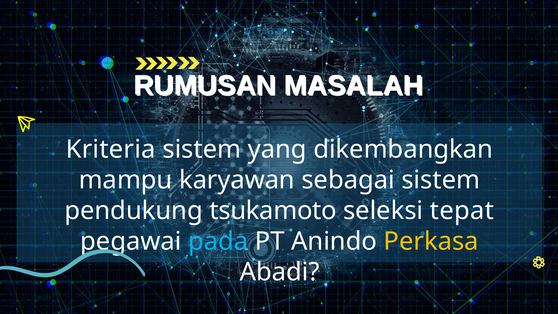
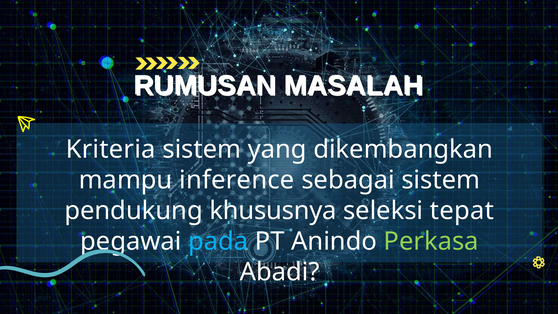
karyawan: karyawan -> inference (237, 180)
tsukamoto: tsukamoto -> khususnya (273, 211)
Perkasa colour: yellow -> light green (431, 241)
